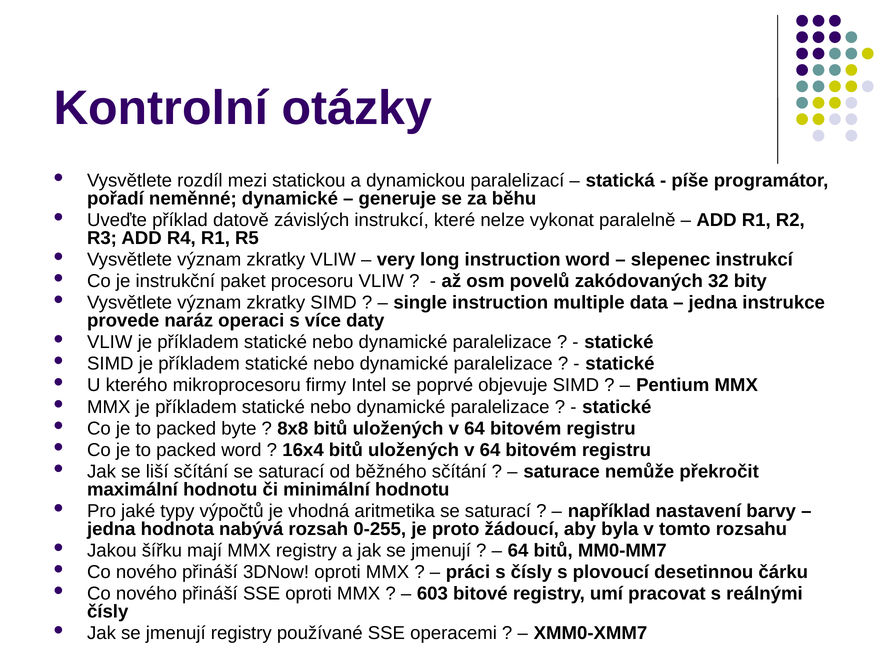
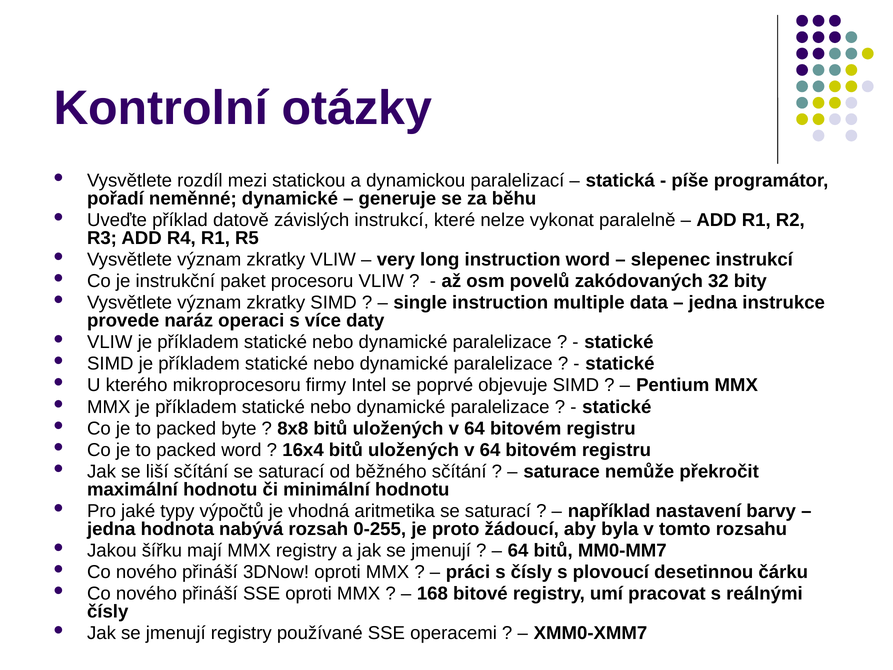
603: 603 -> 168 (432, 594)
